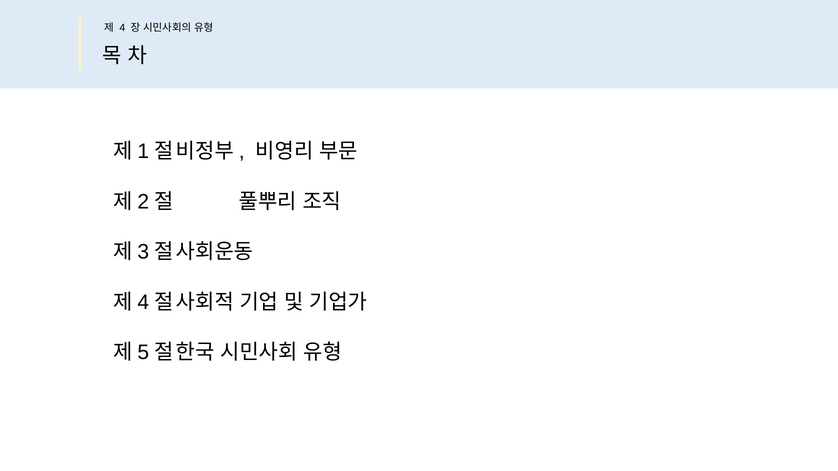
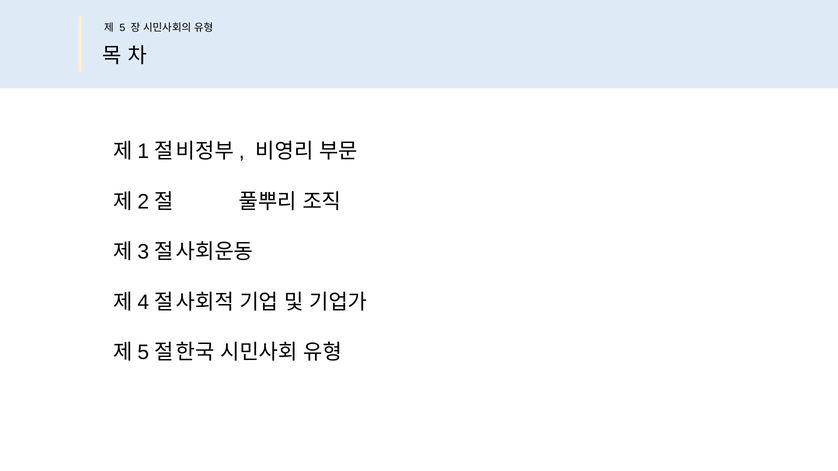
4: 4 -> 5 (122, 28)
